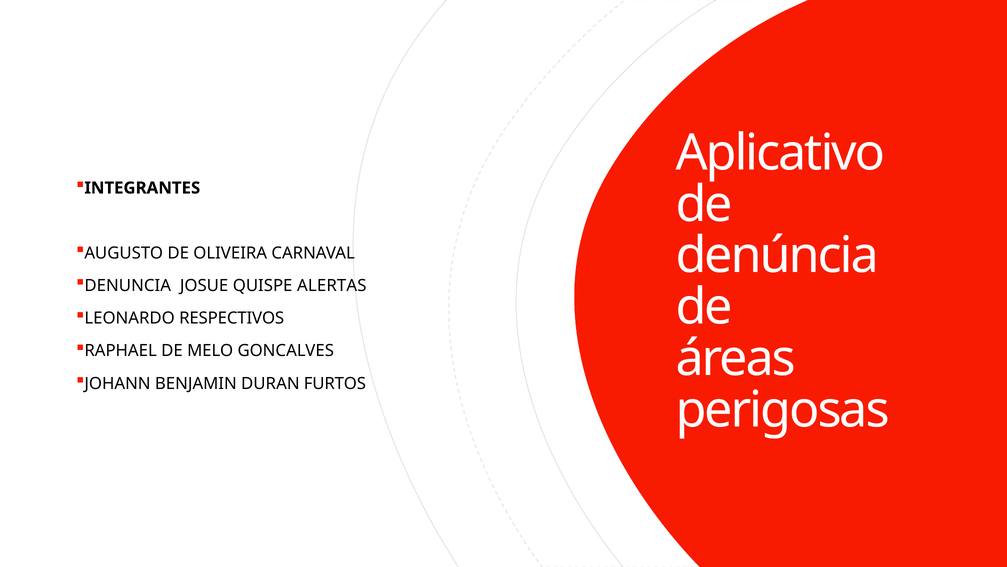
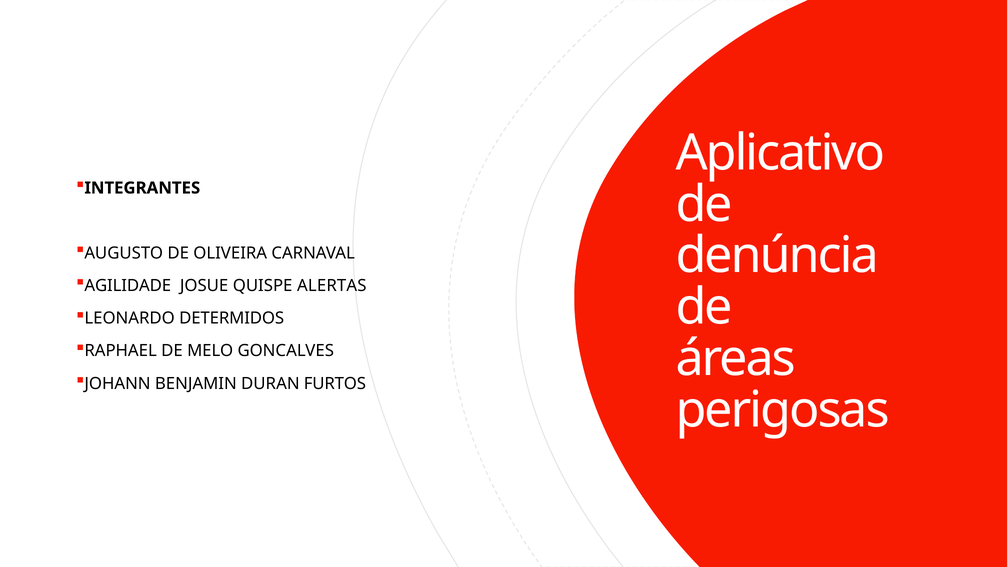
DENUNCIA: DENUNCIA -> AGILIDADE (128, 285)
RESPECTIVOS: RESPECTIVOS -> DETERMIDOS (232, 318)
